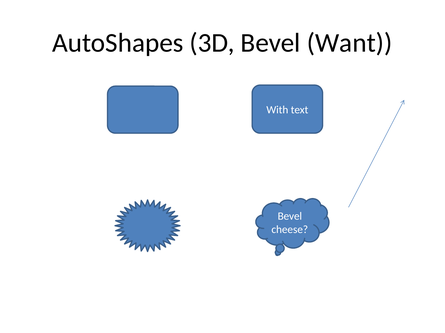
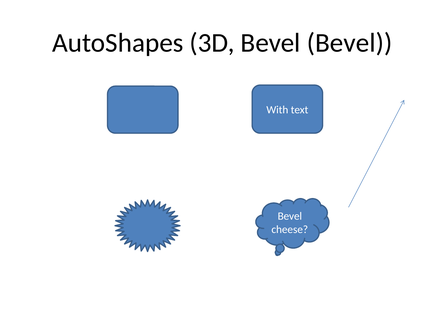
Bevel Want: Want -> Bevel (350, 43)
